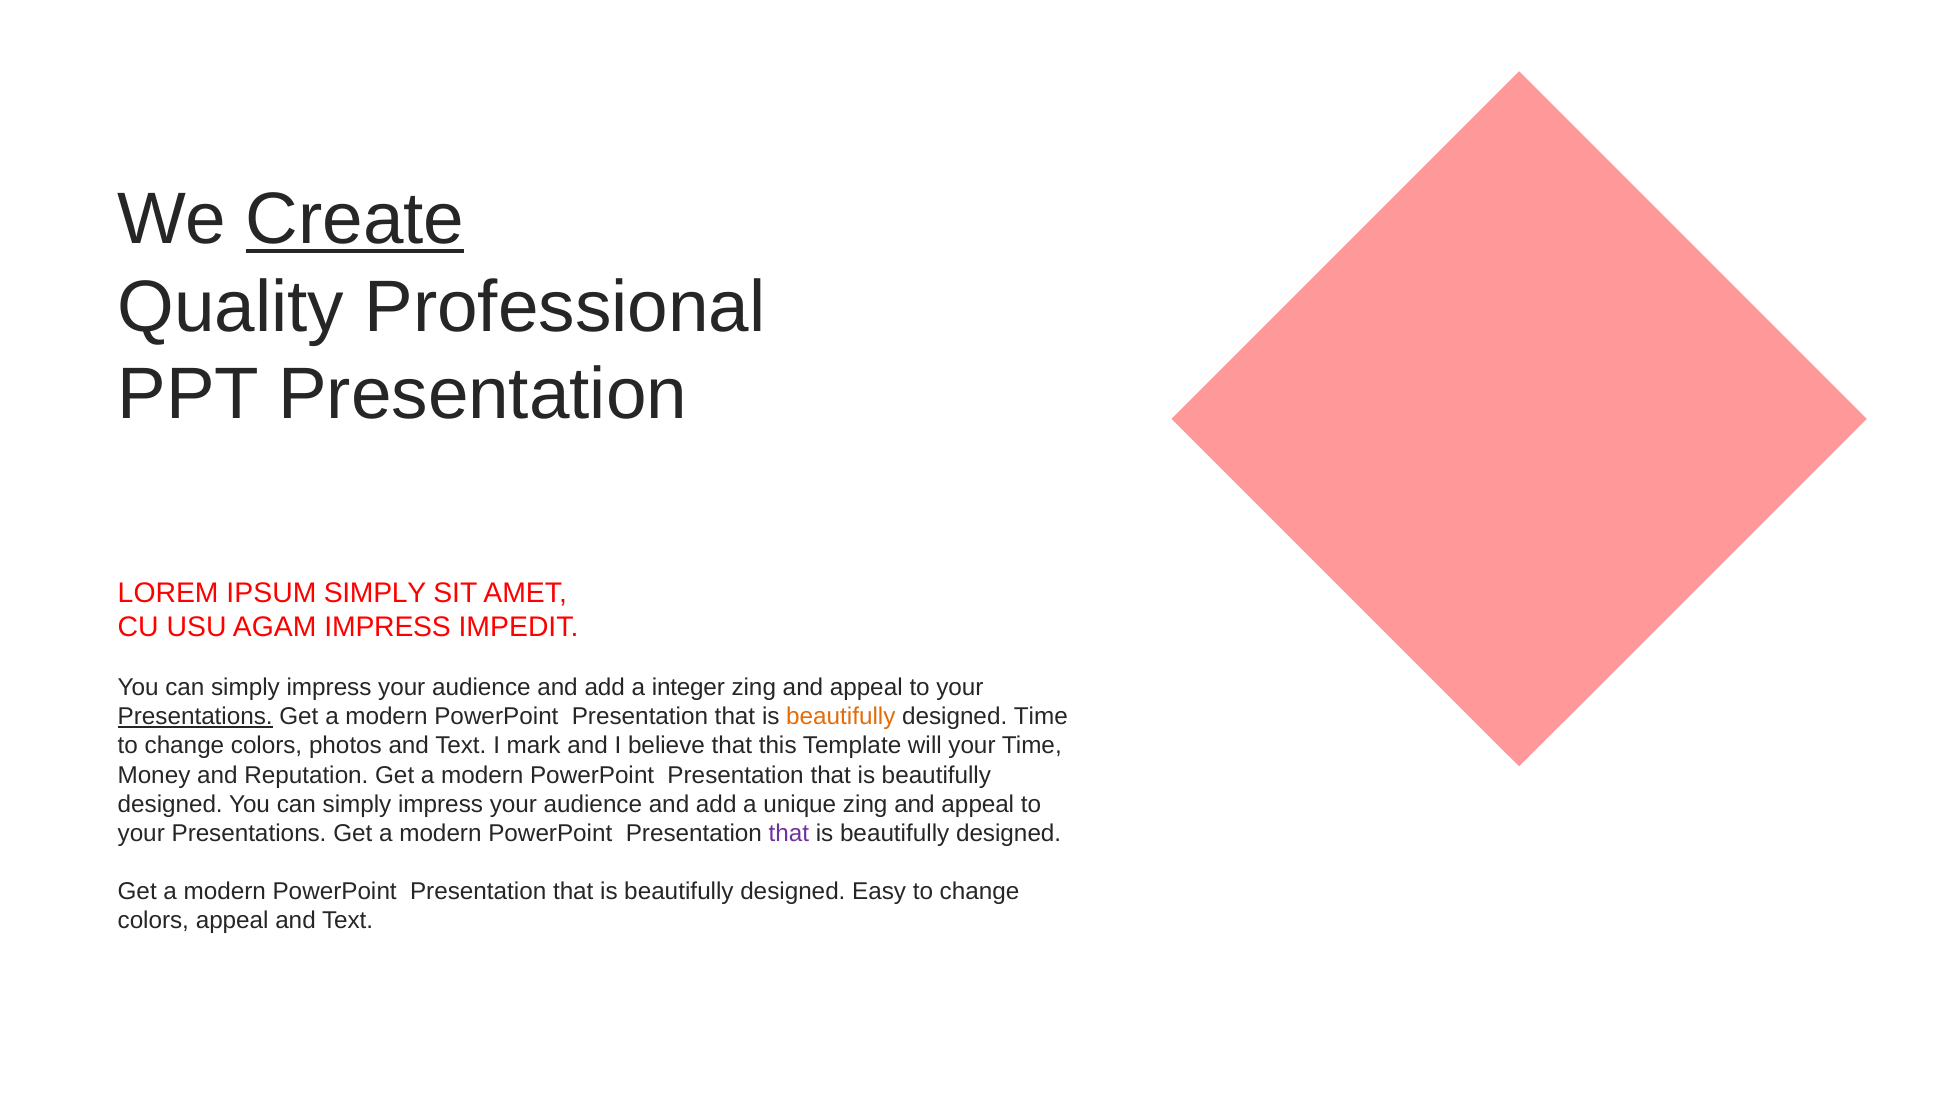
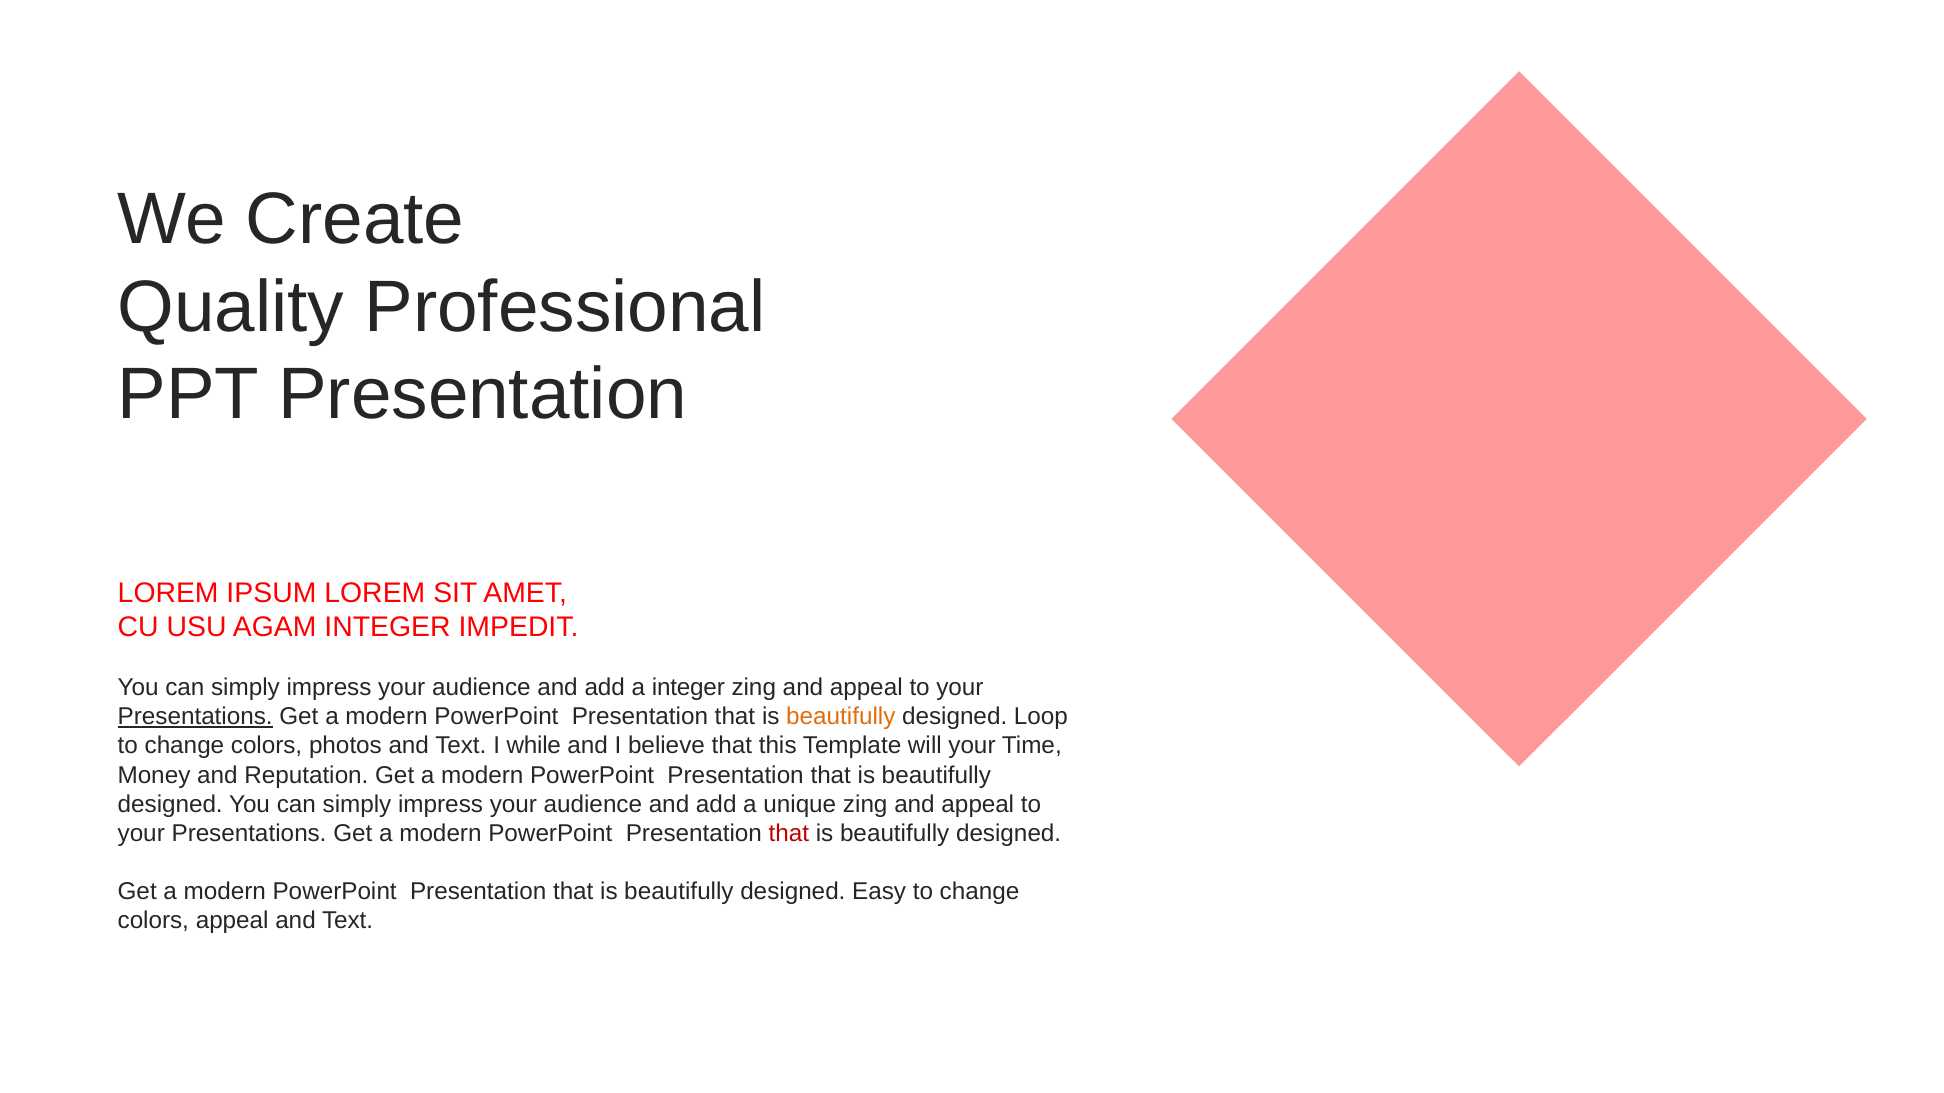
Create underline: present -> none (355, 220)
IPSUM SIMPLY: SIMPLY -> LOREM (375, 593)
AGAM IMPRESS: IMPRESS -> INTEGER (387, 627)
designed Time: Time -> Loop (1041, 717)
mark: mark -> while (534, 746)
that colour: purple -> red (789, 834)
